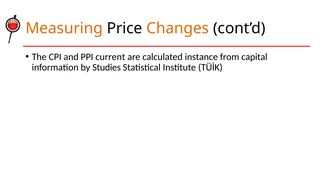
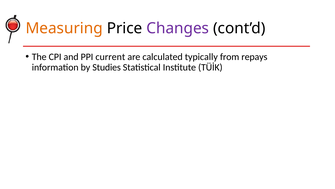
Changes colour: orange -> purple (178, 28)
instance: instance -> typically (201, 57)
capital: capital -> repays (254, 57)
